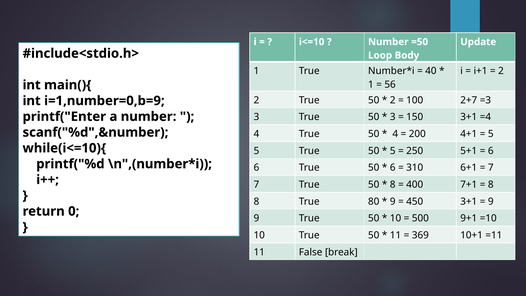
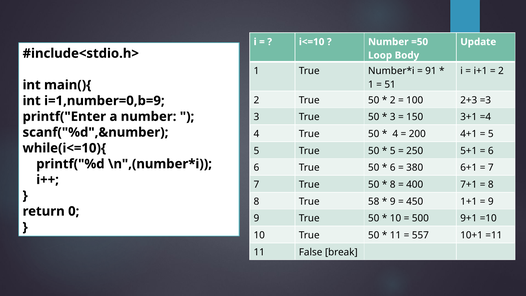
40: 40 -> 91 (431, 71)
56: 56 -> 51 (390, 84)
2+7: 2+7 -> 2+3 (469, 100)
310: 310 -> 380 (415, 168)
80: 80 -> 58 (374, 201)
450 3+1: 3+1 -> 1+1 (469, 201)
369: 369 -> 557 (420, 235)
